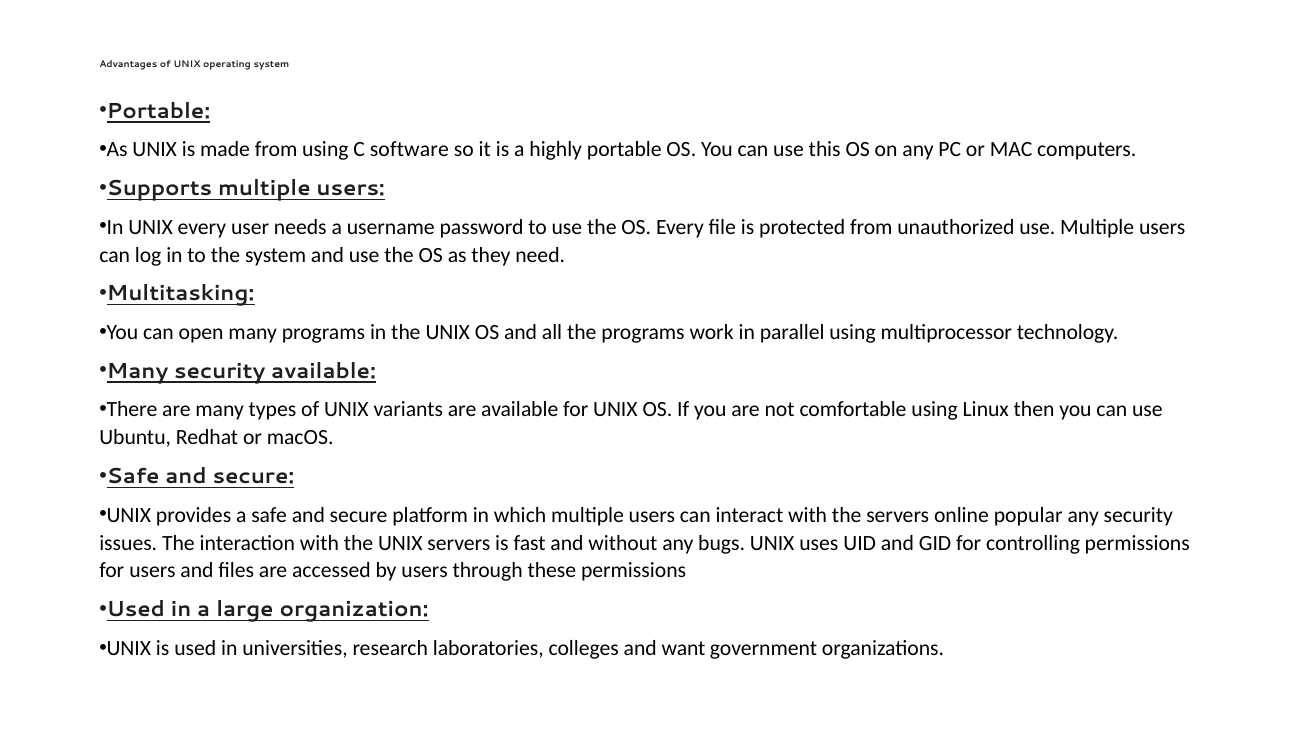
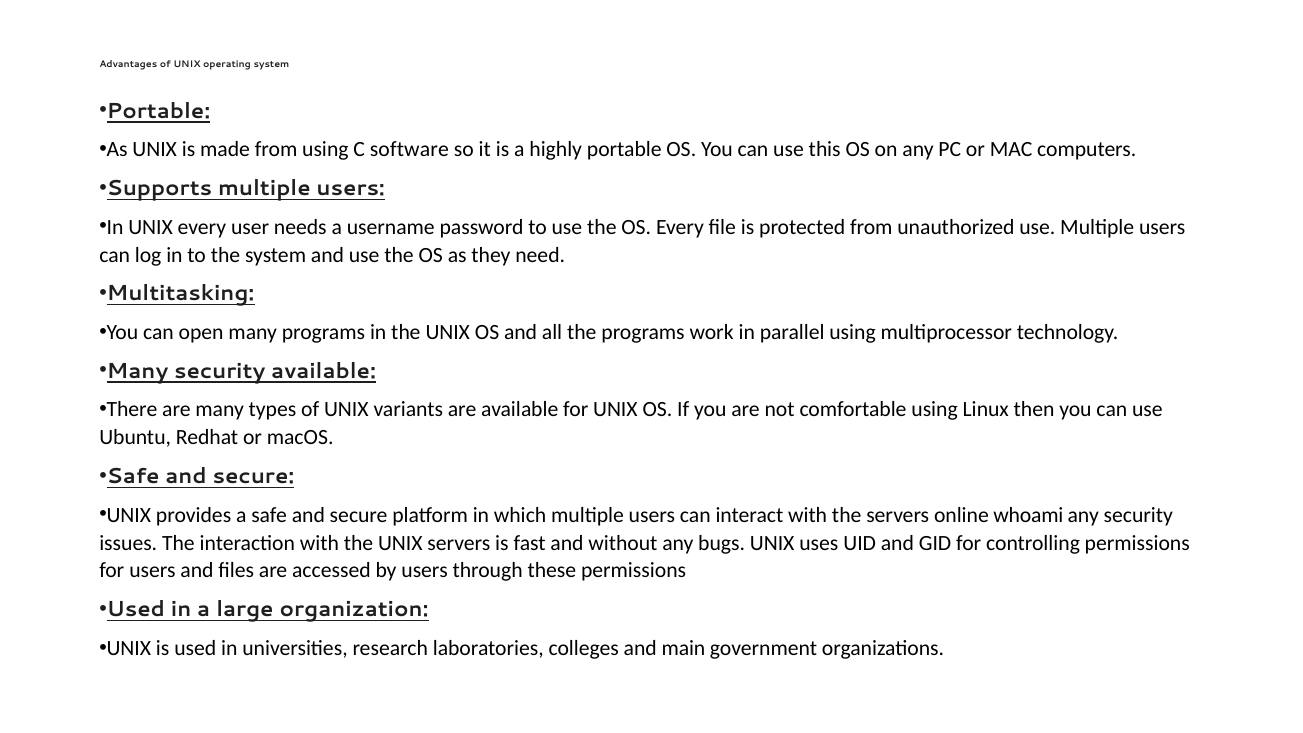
popular: popular -> whoami (1028, 515)
want: want -> main (683, 648)
